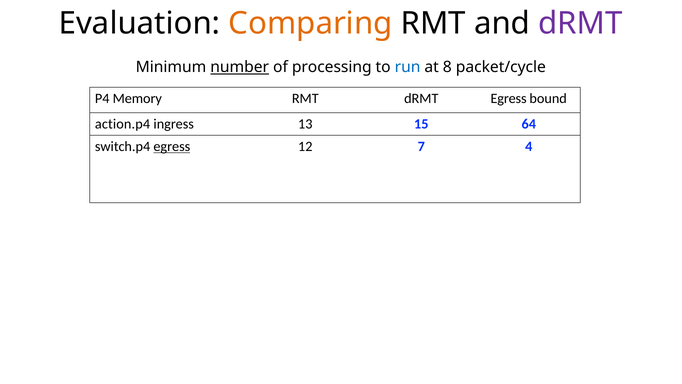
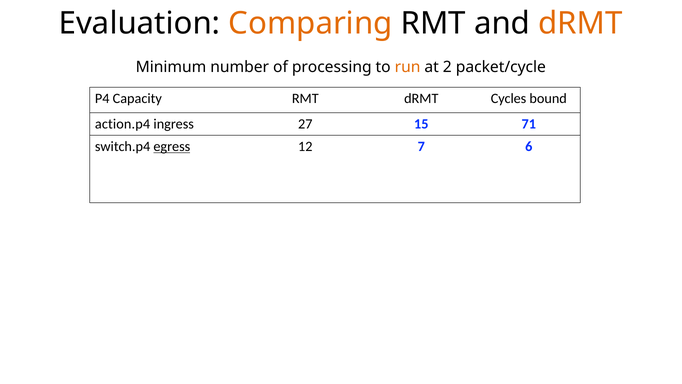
dRMT colour: purple -> orange (580, 23)
number underline: present -> none (240, 67)
run colour: blue -> orange (408, 67)
8: 8 -> 2 (447, 67)
Memory: Memory -> Capacity (137, 99)
dRMT Egress: Egress -> Cycles (509, 99)
13: 13 -> 27 (305, 124)
64: 64 -> 71 (529, 124)
4: 4 -> 6 (529, 146)
